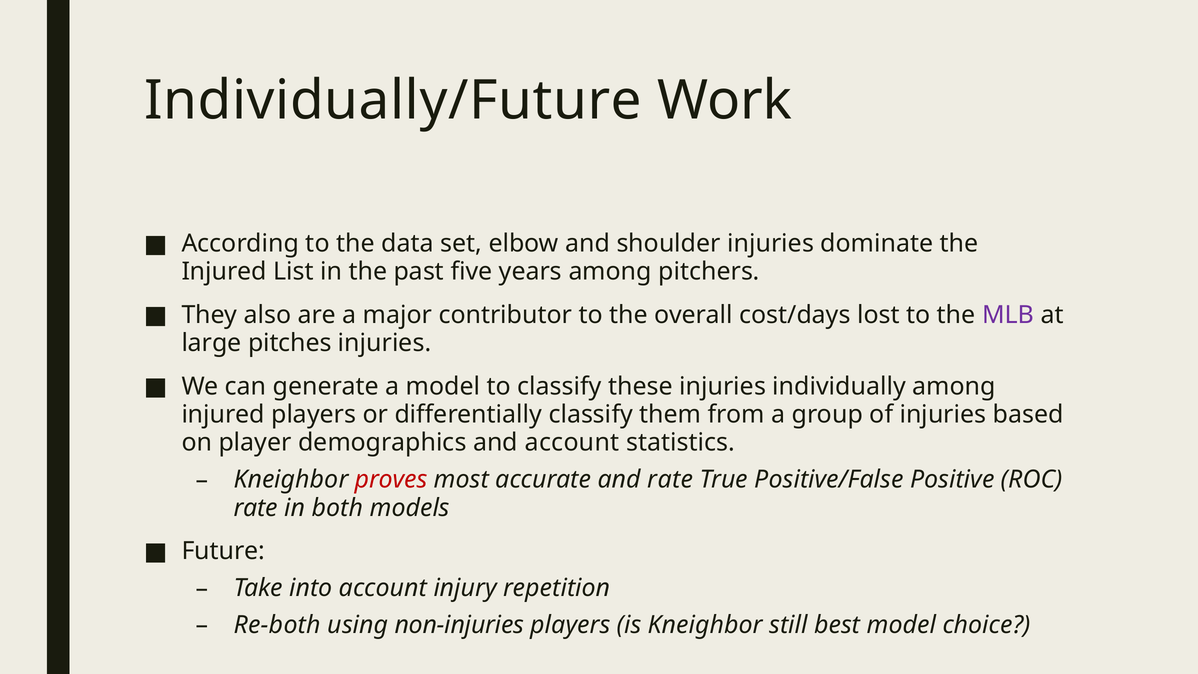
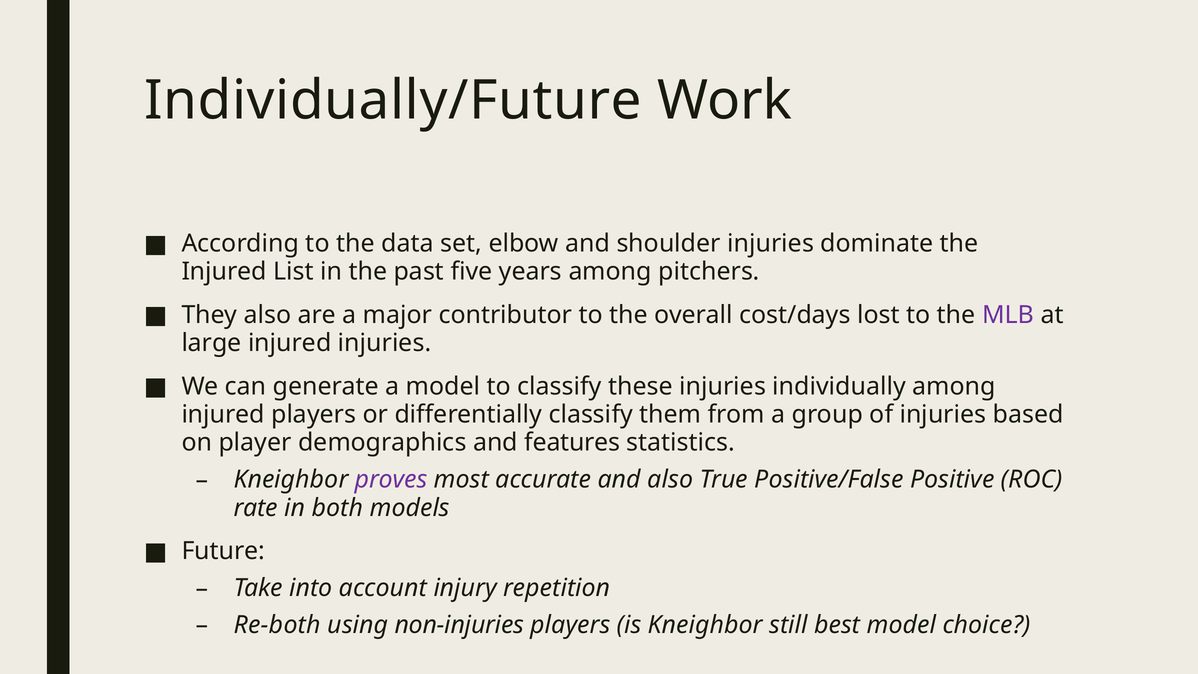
large pitches: pitches -> injured (290, 343)
and account: account -> features (572, 443)
proves colour: red -> purple (391, 480)
and rate: rate -> also (670, 480)
